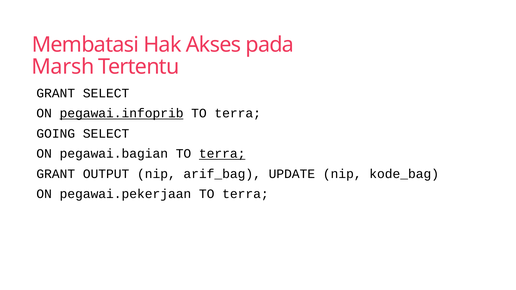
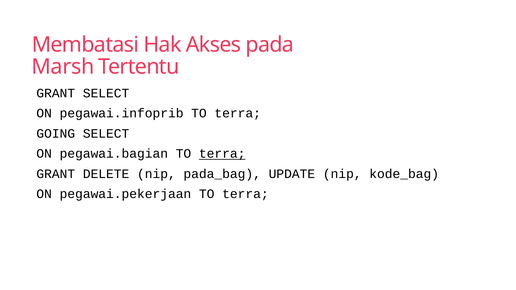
pegawai.infoprib underline: present -> none (122, 114)
OUTPUT: OUTPUT -> DELETE (106, 174)
arif_bag: arif_bag -> pada_bag (222, 174)
